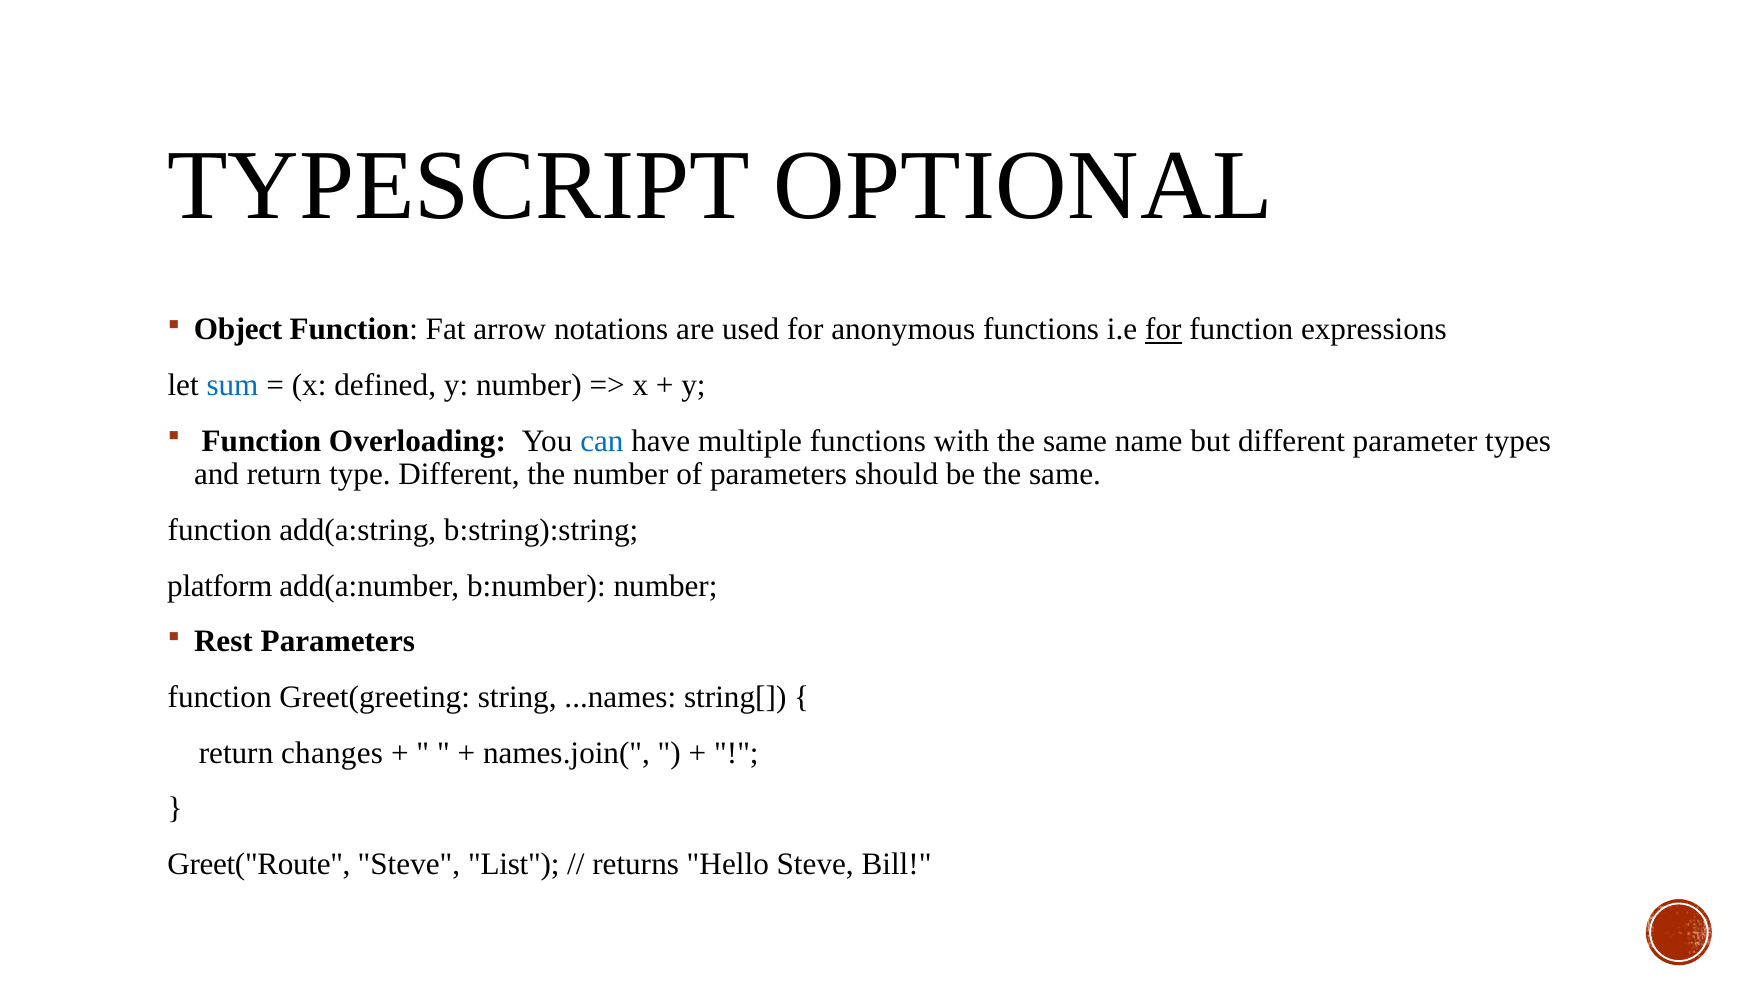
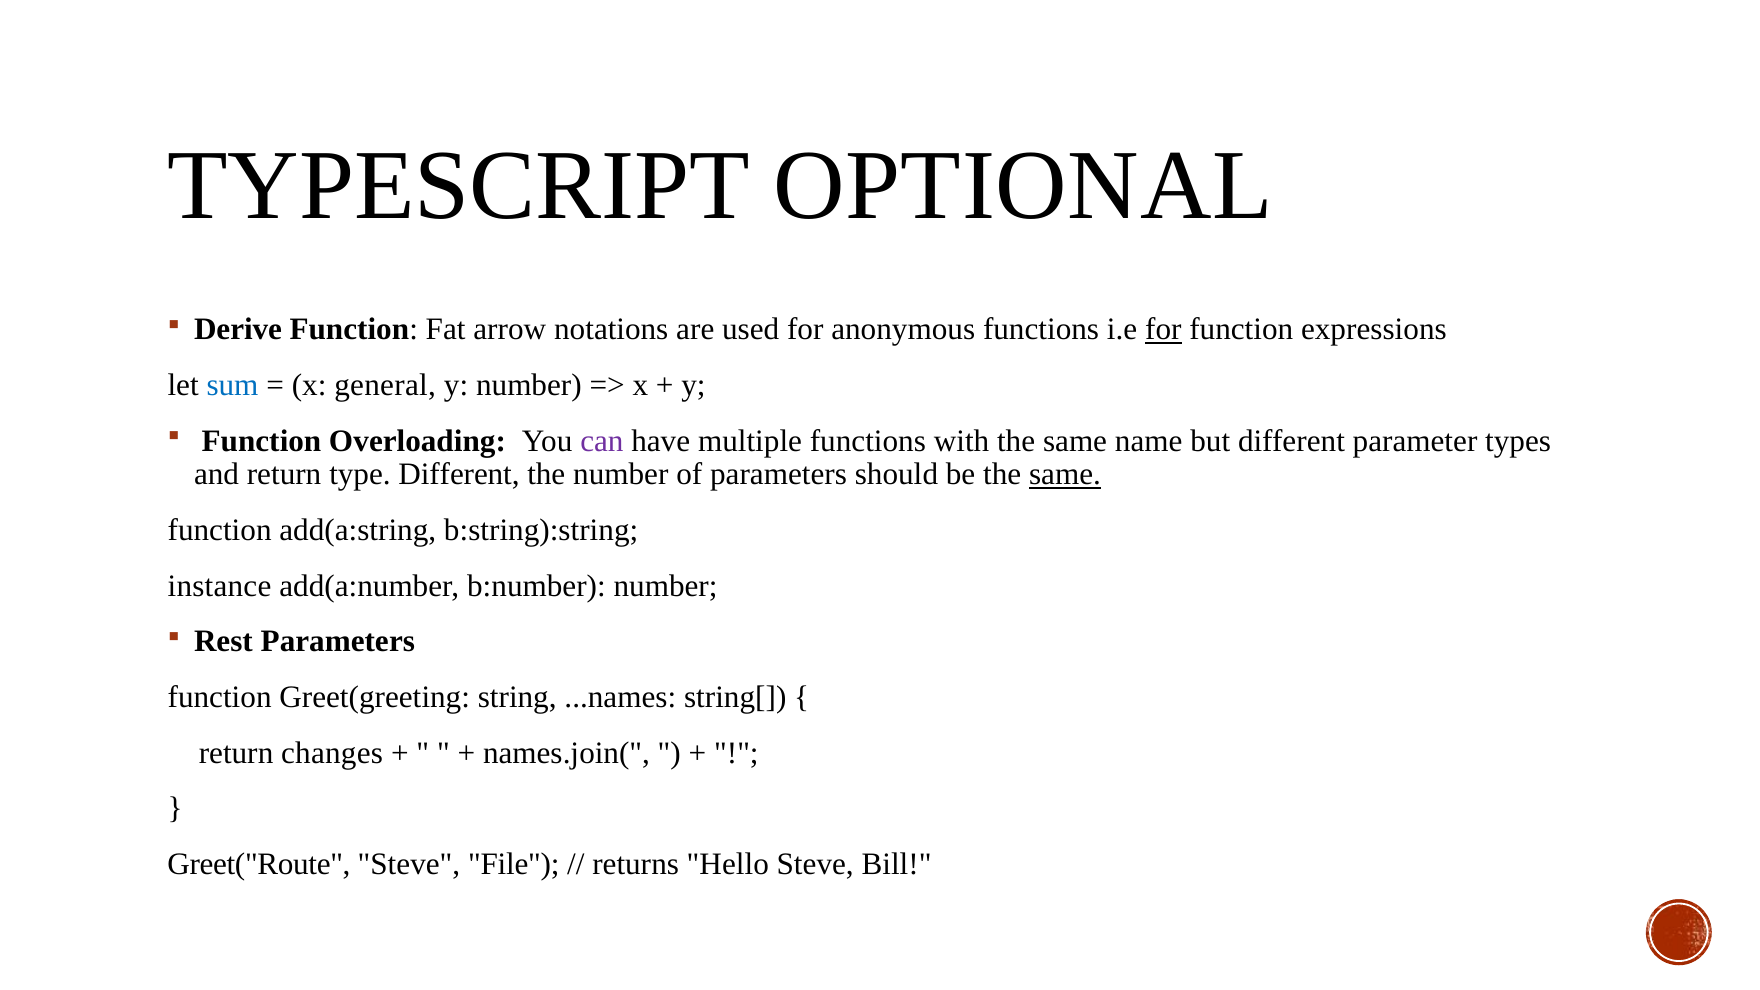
Object: Object -> Derive (238, 329)
defined: defined -> general (385, 385)
can colour: blue -> purple (602, 441)
same underline: none -> present (1065, 474)
platform: platform -> instance (220, 586)
List: List -> File (514, 864)
